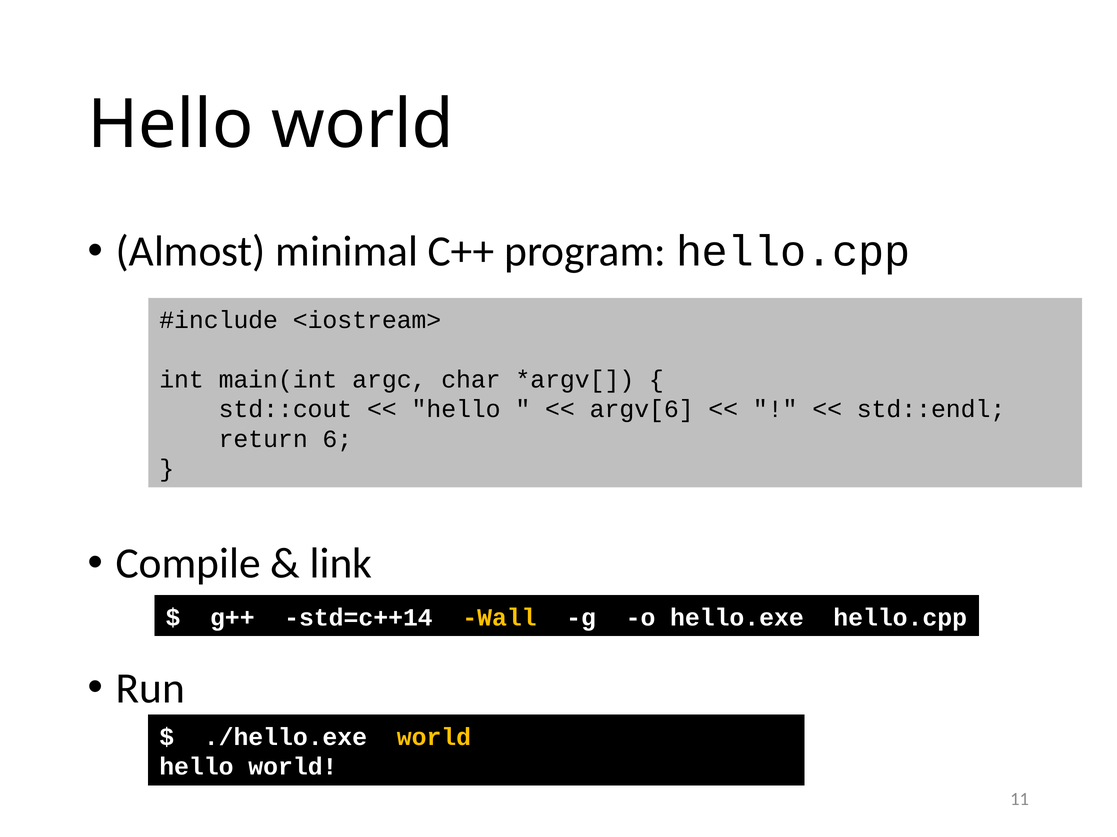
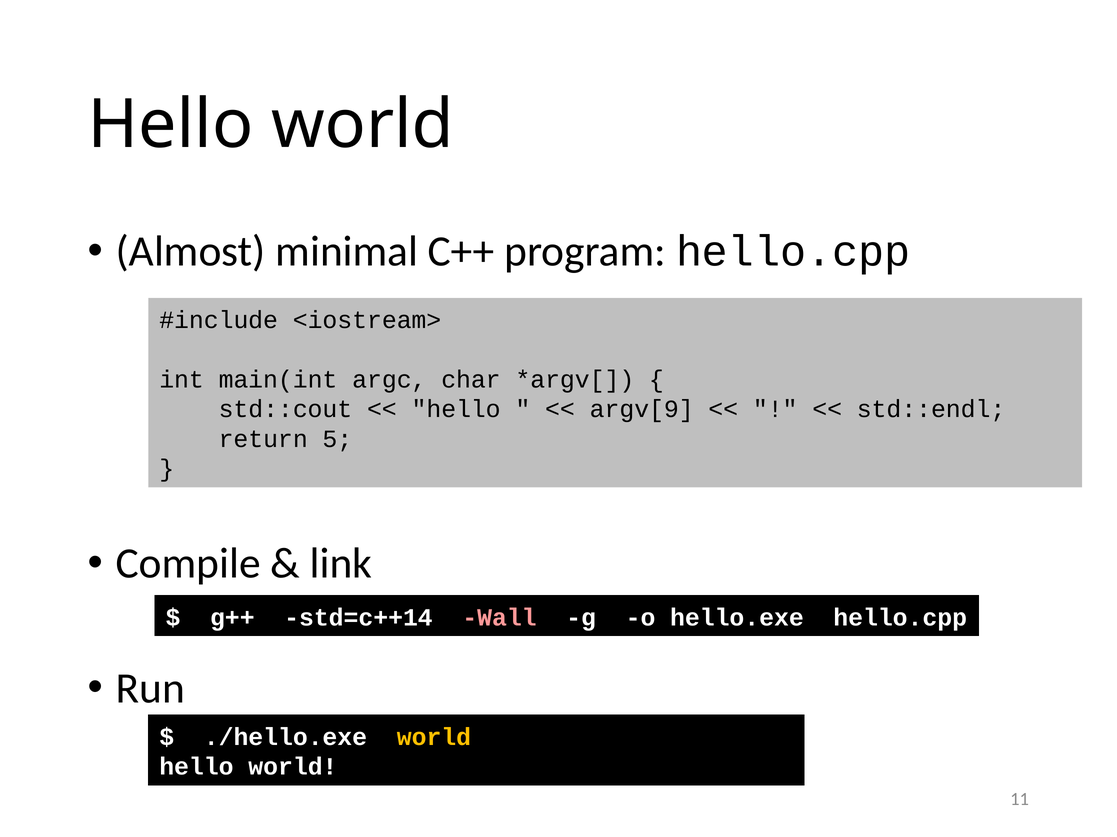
argv[6: argv[6 -> argv[9 (642, 410)
6: 6 -> 5 (337, 439)
Wall colour: yellow -> pink (499, 618)
